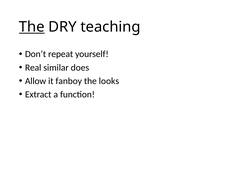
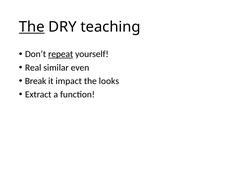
repeat underline: none -> present (61, 54)
does: does -> even (80, 68)
Allow: Allow -> Break (36, 81)
fanboy: fanboy -> impact (69, 81)
